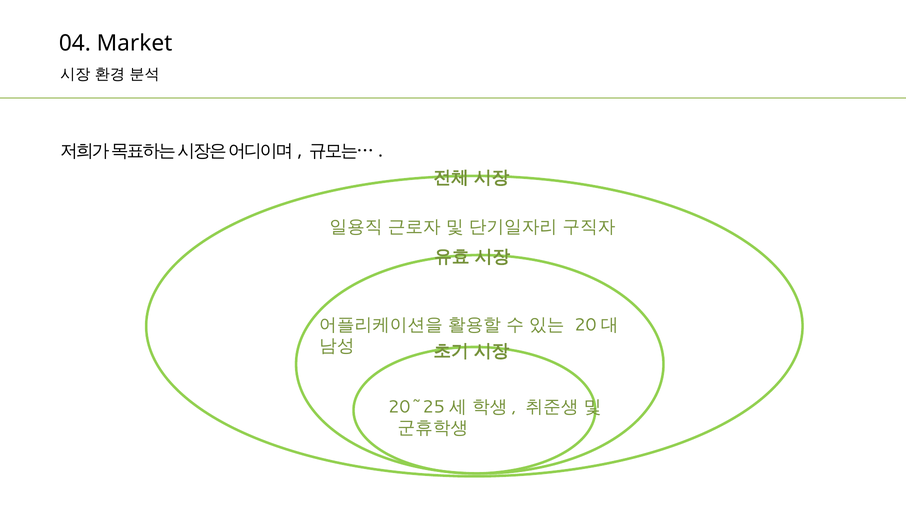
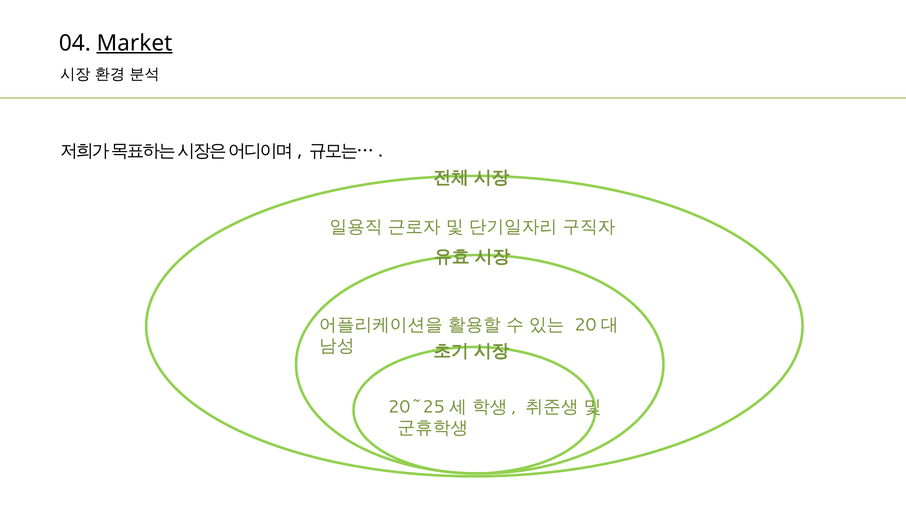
Market underline: none -> present (135, 43)
